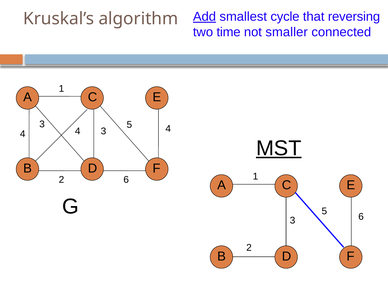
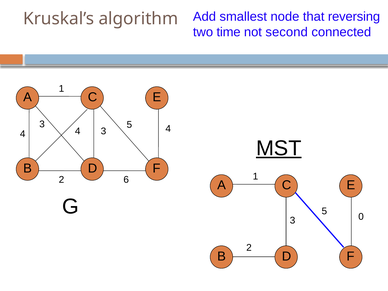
Add underline: present -> none (204, 17)
cycle: cycle -> node (285, 17)
smaller: smaller -> second (287, 32)
3 6: 6 -> 0 (361, 217)
